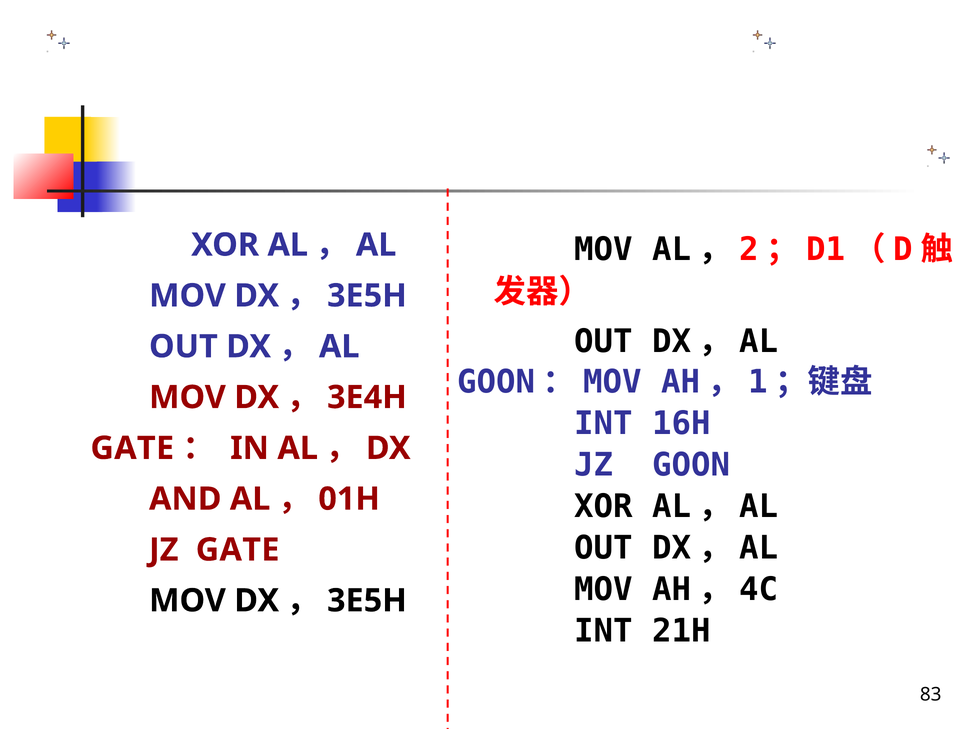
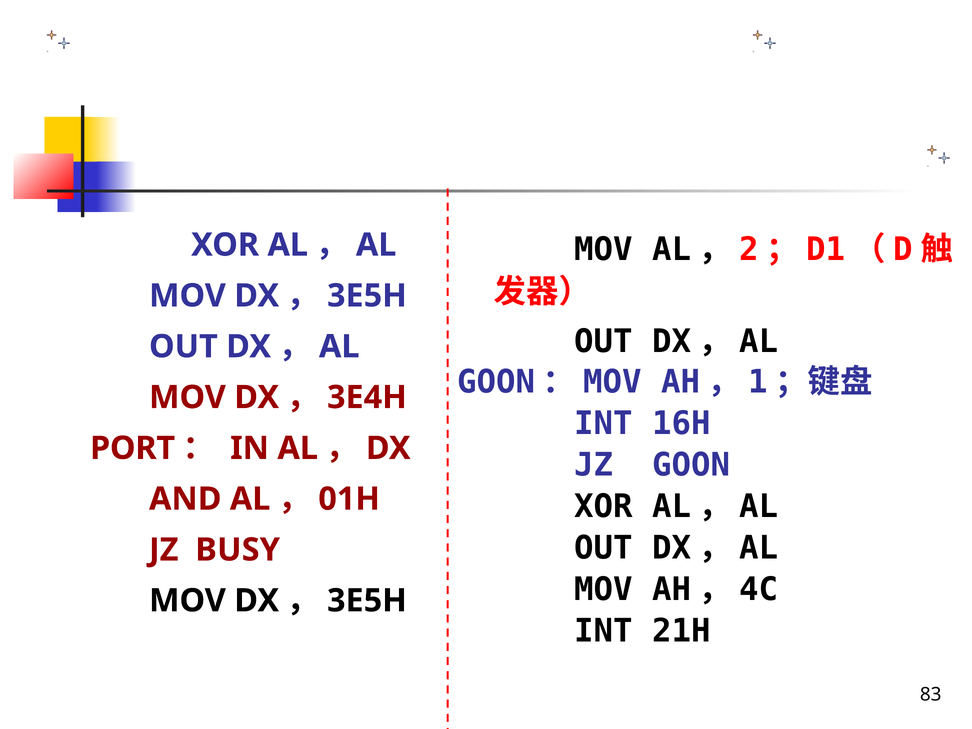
GATE: GATE -> PORT (133, 448)
JZ GATE: GATE -> BUSY (238, 550)
